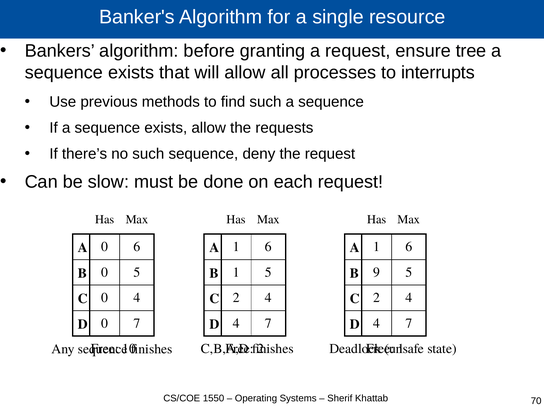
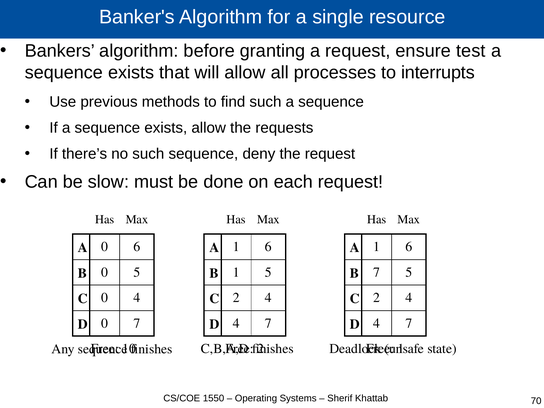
tree: tree -> test (471, 51)
B 9: 9 -> 7 (377, 272)
